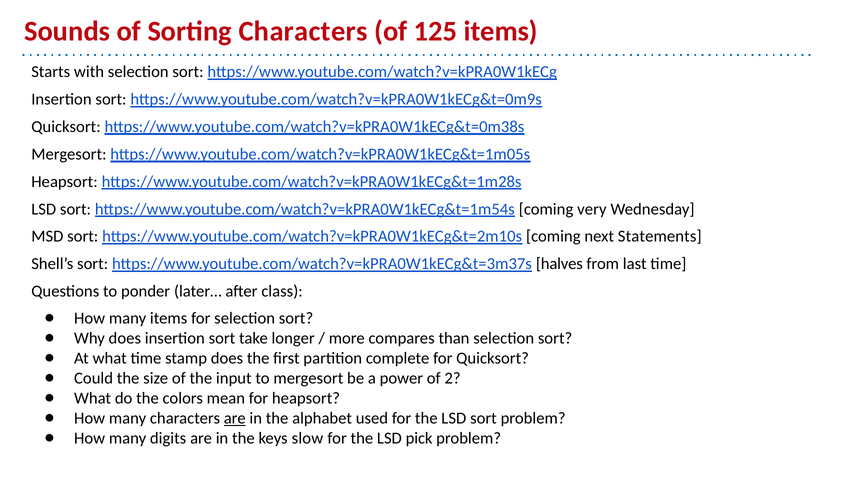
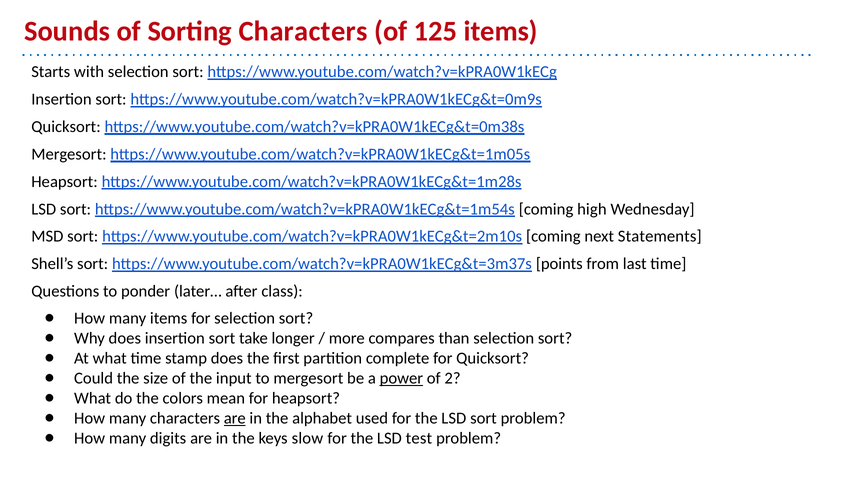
very: very -> high (592, 209)
halves: halves -> points (559, 264)
power underline: none -> present (401, 378)
pick: pick -> test (419, 438)
